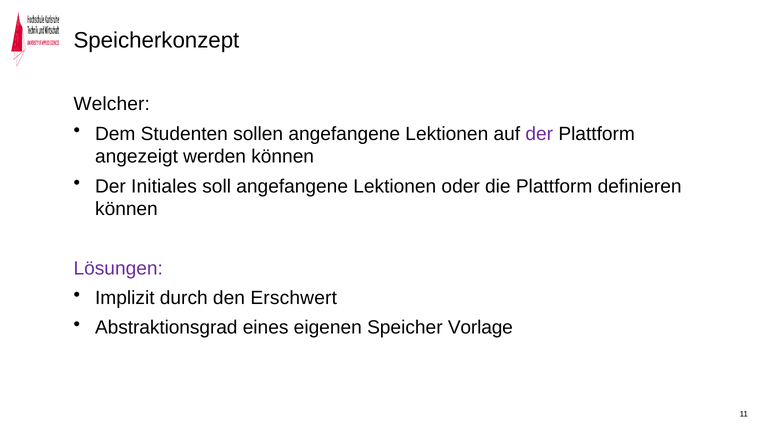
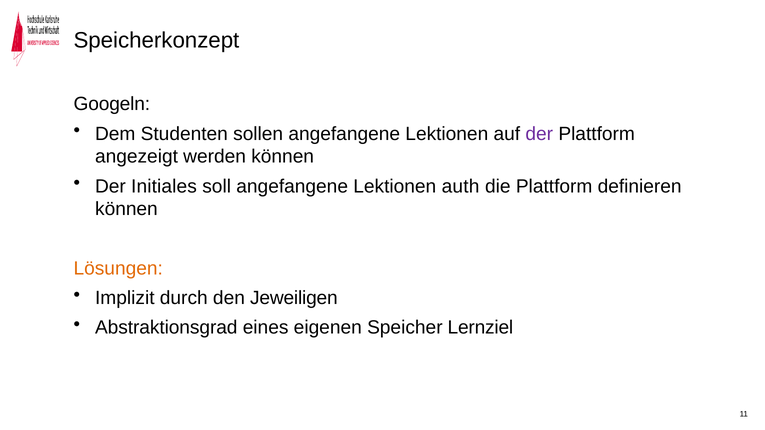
Welcher: Welcher -> Googeln (112, 104)
oder: oder -> auth (461, 186)
Lösungen colour: purple -> orange (118, 269)
Erschwert: Erschwert -> Jeweiligen (294, 298)
Vorlage: Vorlage -> Lernziel (480, 328)
